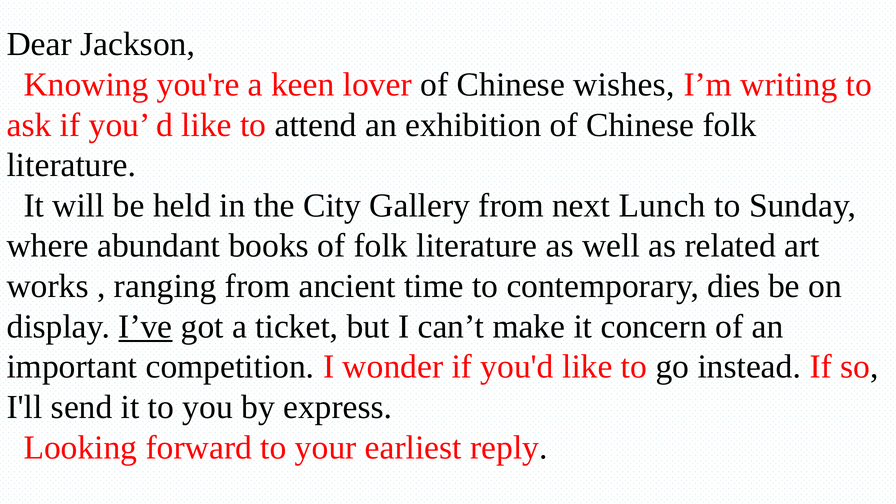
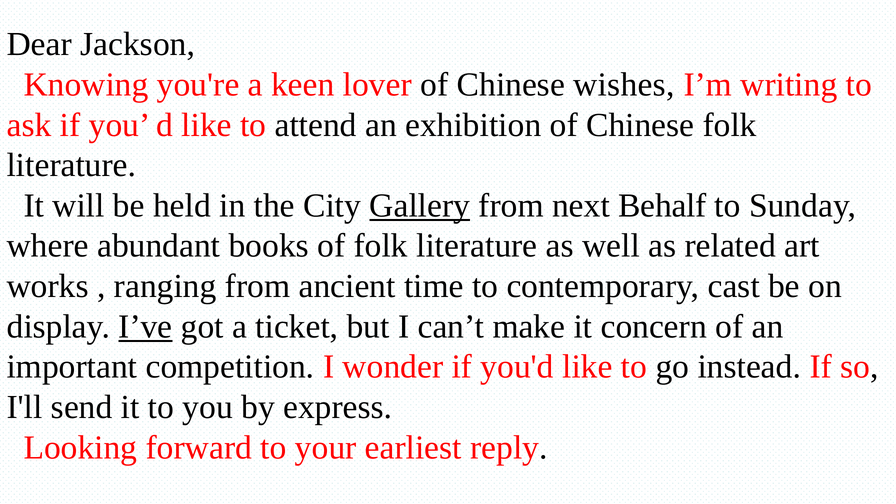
Gallery underline: none -> present (420, 206)
Lunch: Lunch -> Behalf (662, 206)
dies: dies -> cast (734, 286)
